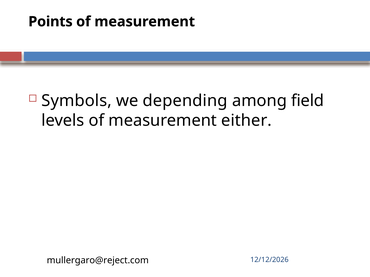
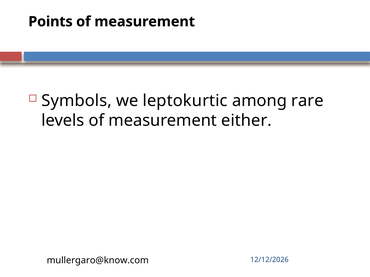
depending: depending -> leptokurtic (185, 101)
field: field -> rare (307, 101)
mullergaro@reject.com: mullergaro@reject.com -> mullergaro@know.com (98, 261)
